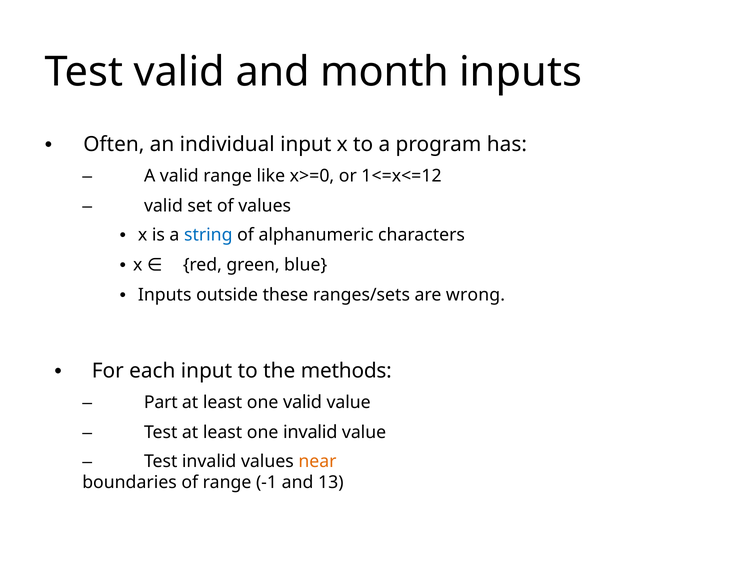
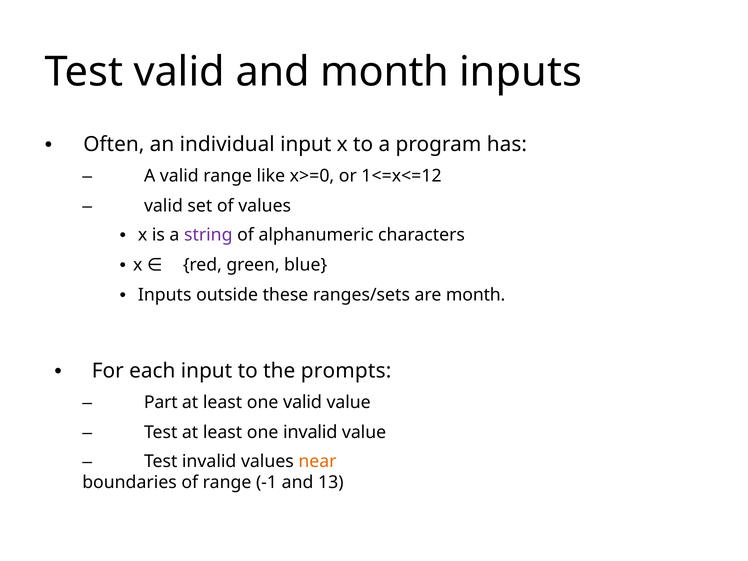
string colour: blue -> purple (208, 235)
are wrong: wrong -> month (476, 295)
methods: methods -> prompts (346, 371)
